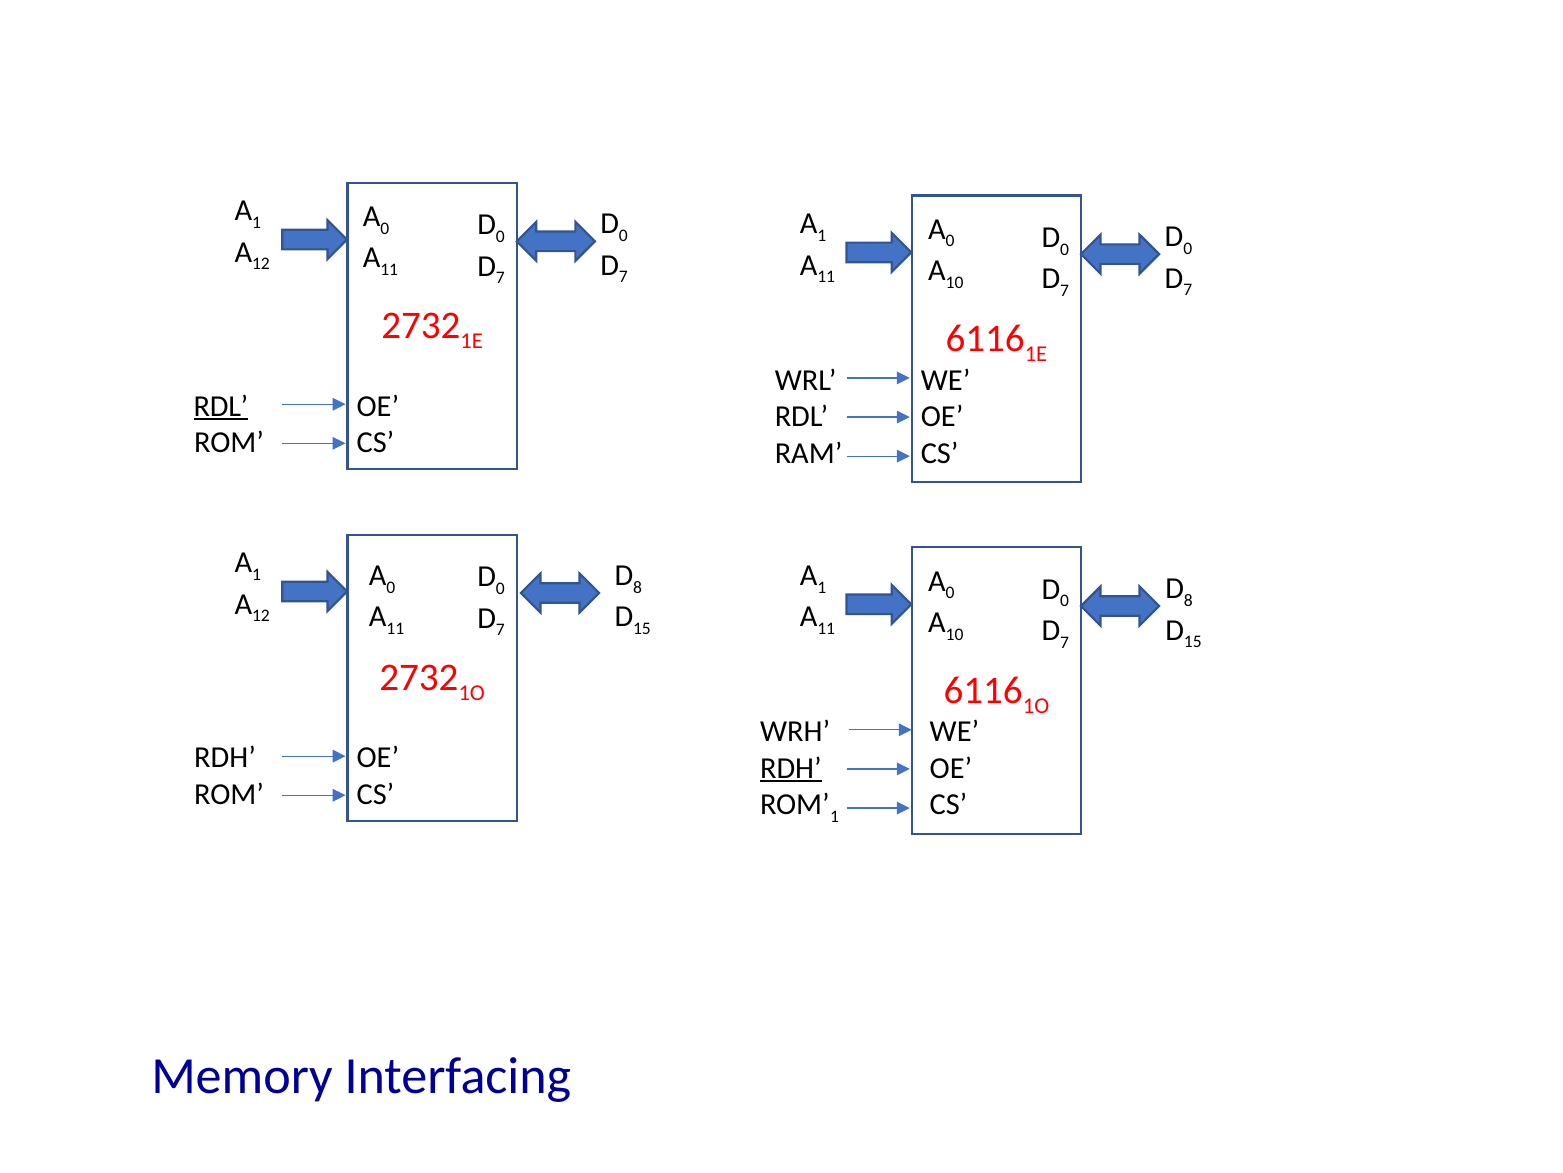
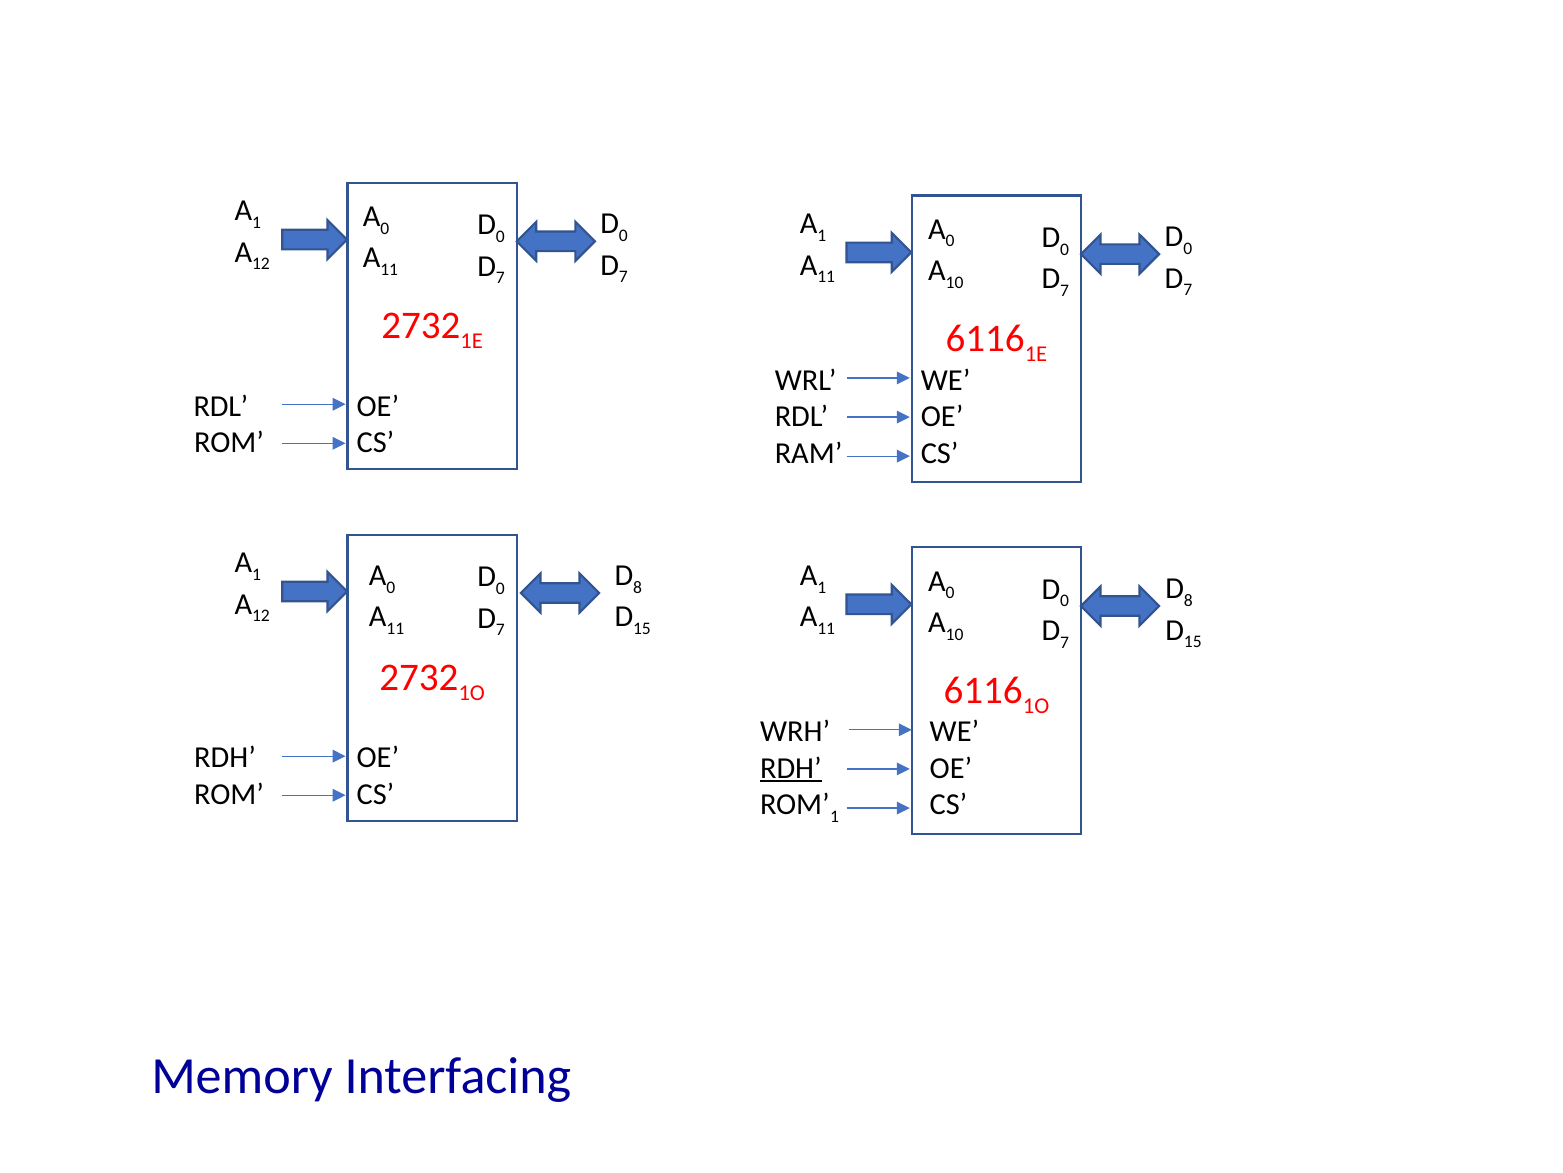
RDL underline: present -> none (221, 406)
